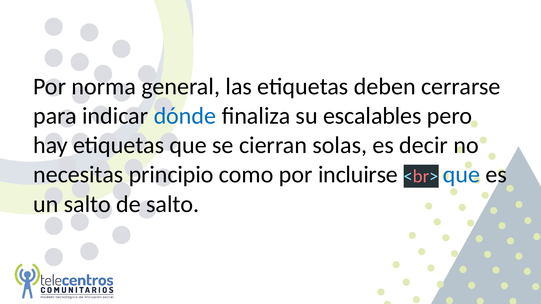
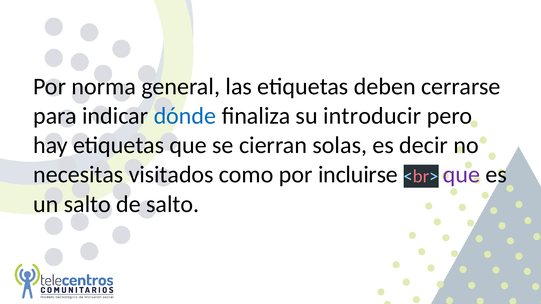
escalables: escalables -> introducir (372, 116)
principio: principio -> visitados (171, 175)
que colour: blue -> purple (461, 175)
